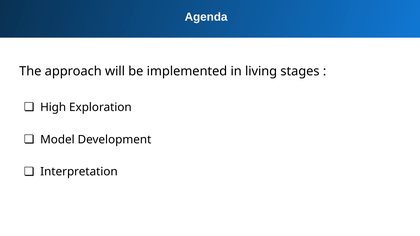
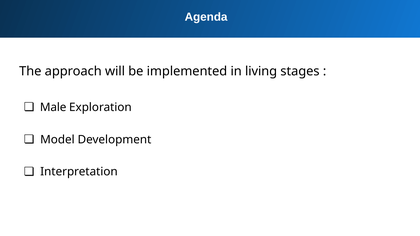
High: High -> Male (53, 107)
